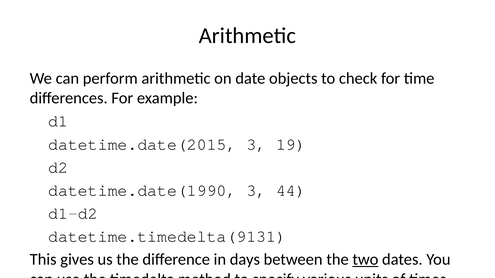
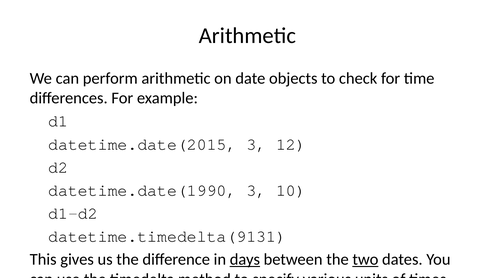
19: 19 -> 12 (291, 144)
44: 44 -> 10 (291, 191)
days underline: none -> present (245, 260)
